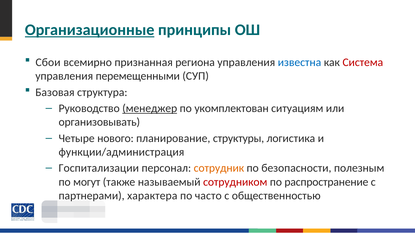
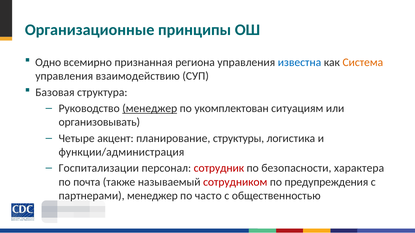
Организационные underline: present -> none (90, 30)
Сбои: Сбои -> Одно (48, 62)
Система colour: red -> orange (363, 62)
перемещенными: перемещенными -> взаимодействию (138, 76)
нового: нового -> акцент (115, 139)
сотрудник colour: orange -> red (219, 168)
полезным: полезным -> характера (359, 168)
могут: могут -> почта (87, 182)
распространение: распространение -> предупреждения (326, 182)
партнерами характера: характера -> менеджер (152, 196)
